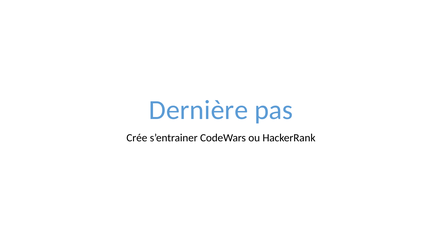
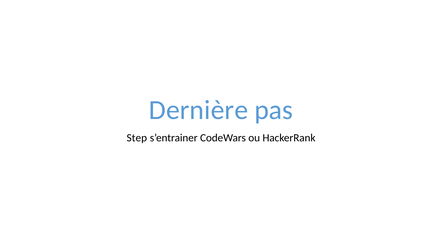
Crée: Crée -> Step (137, 138)
